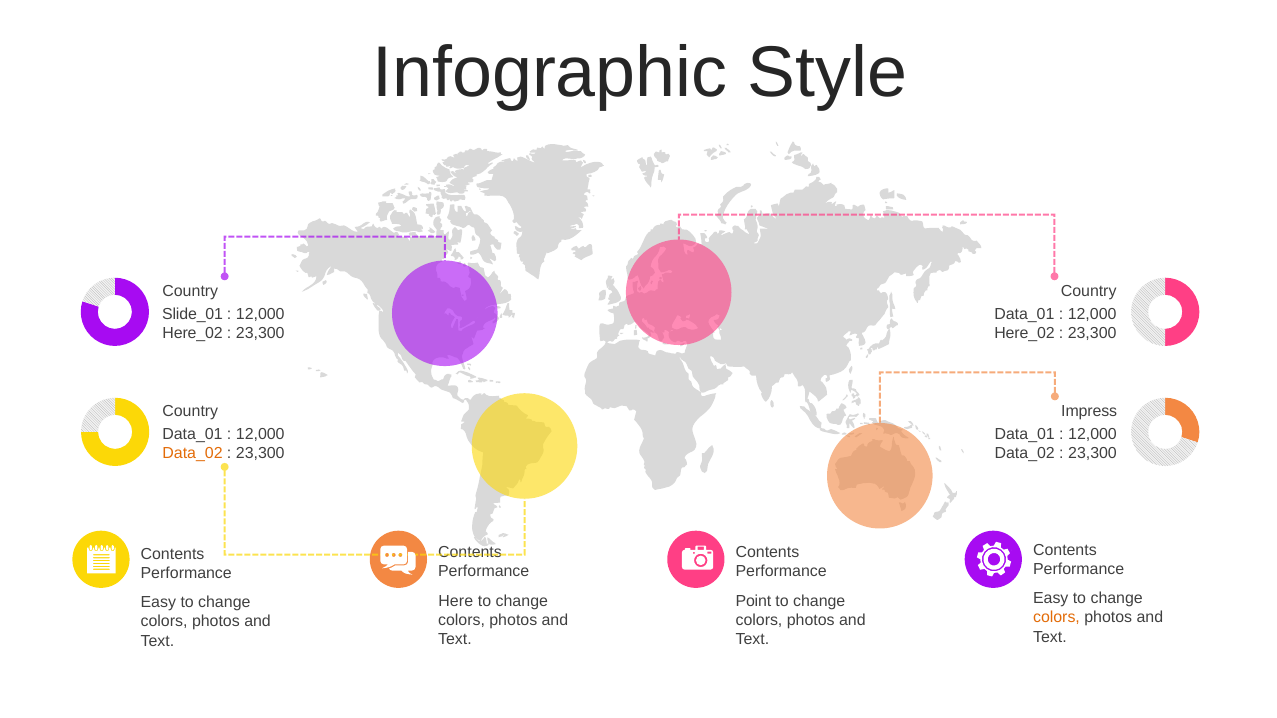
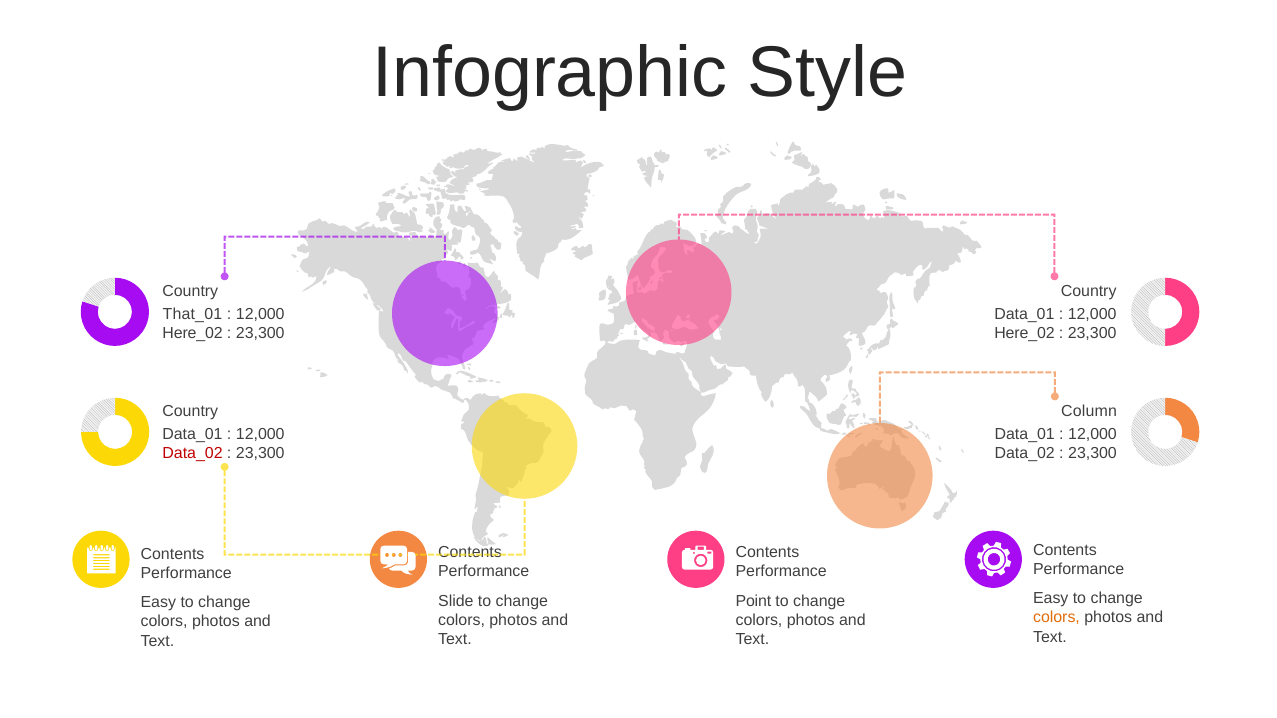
Slide_01: Slide_01 -> That_01 (192, 315)
Impress: Impress -> Column (1089, 412)
Data_02 colour: orange -> red (193, 454)
Here: Here -> Slide (456, 601)
